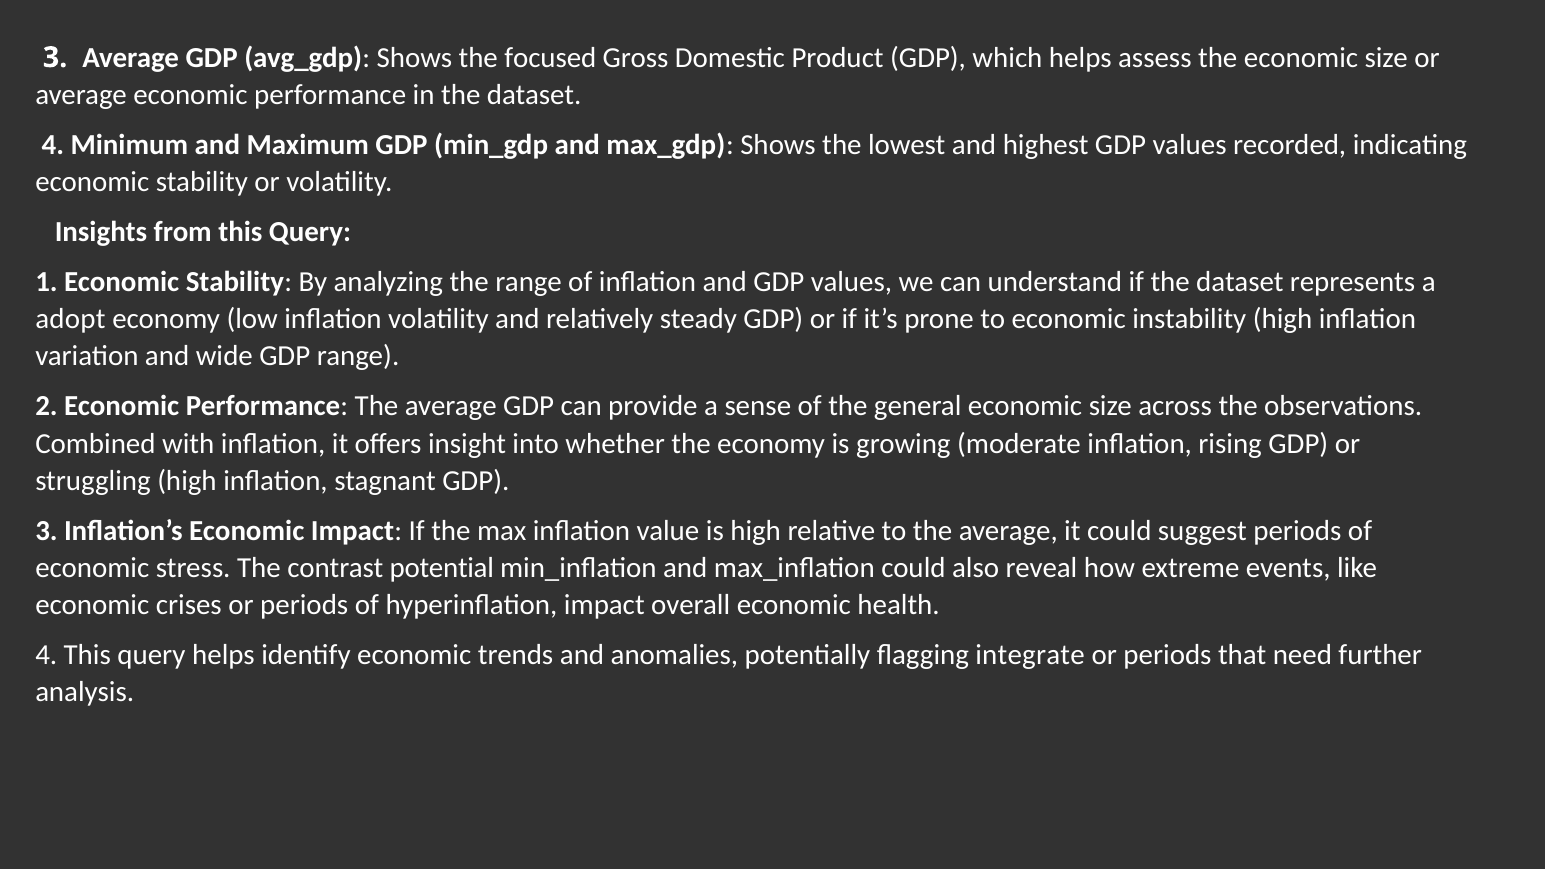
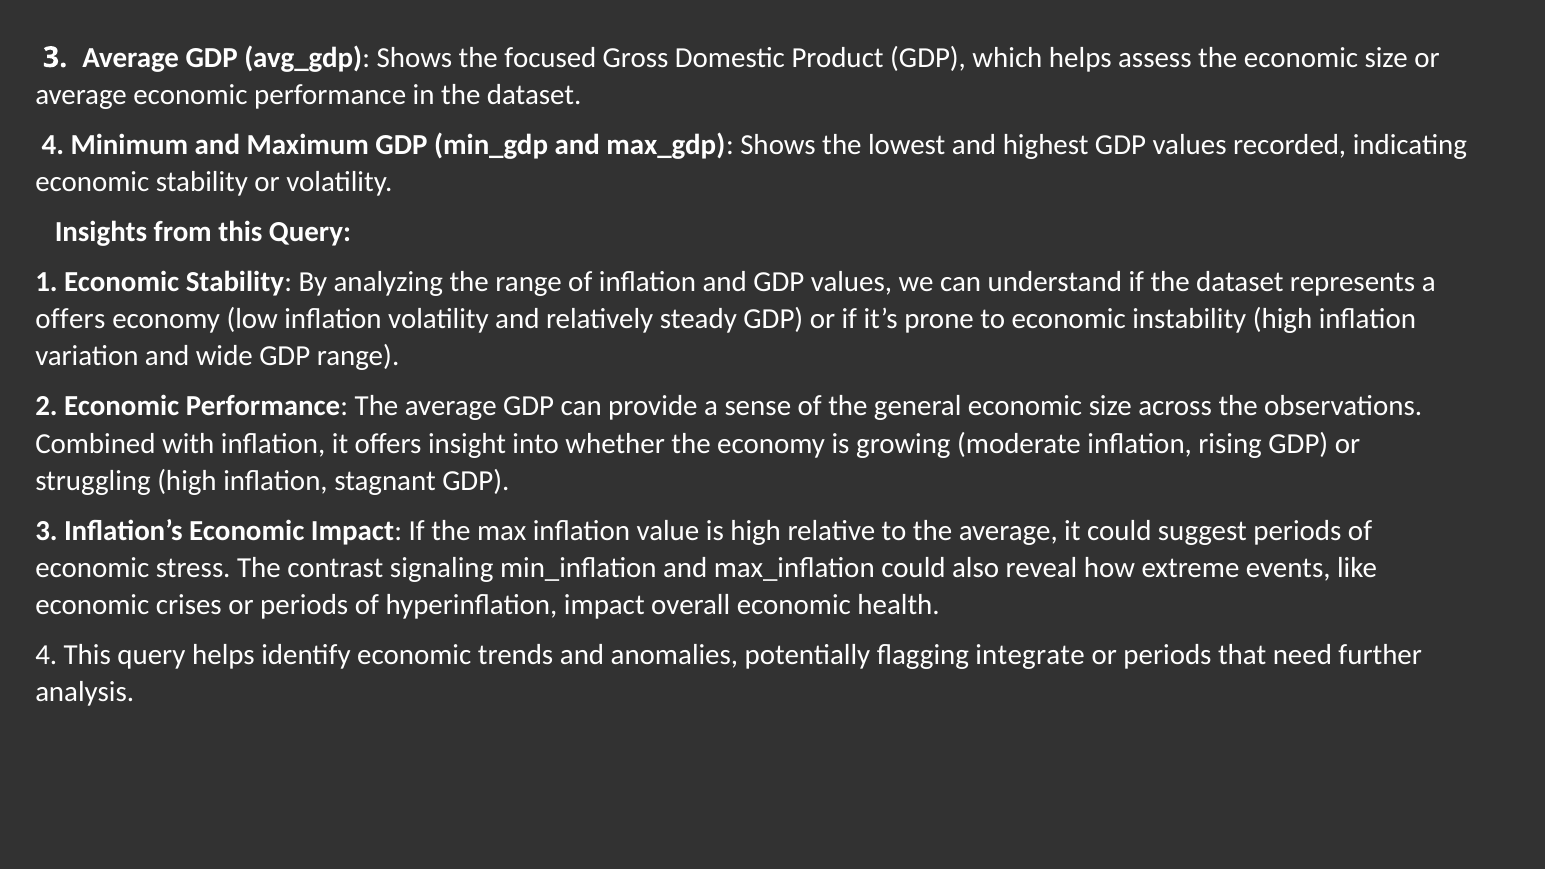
adopt: adopt -> offers (70, 319)
potential: potential -> signaling (442, 568)
